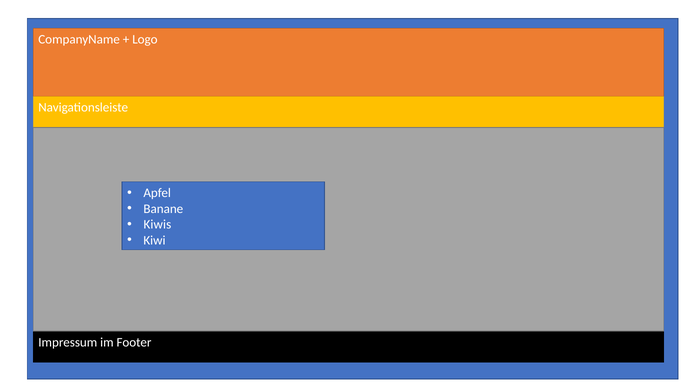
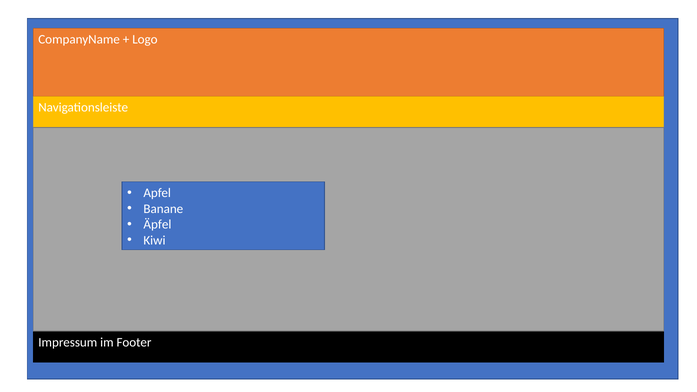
Kiwis: Kiwis -> Äpfel (157, 225)
